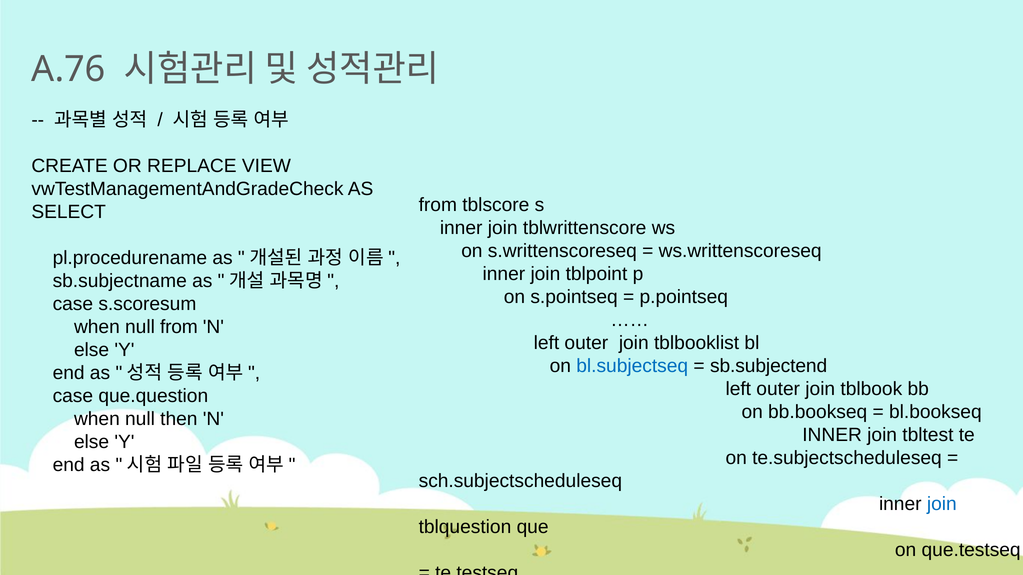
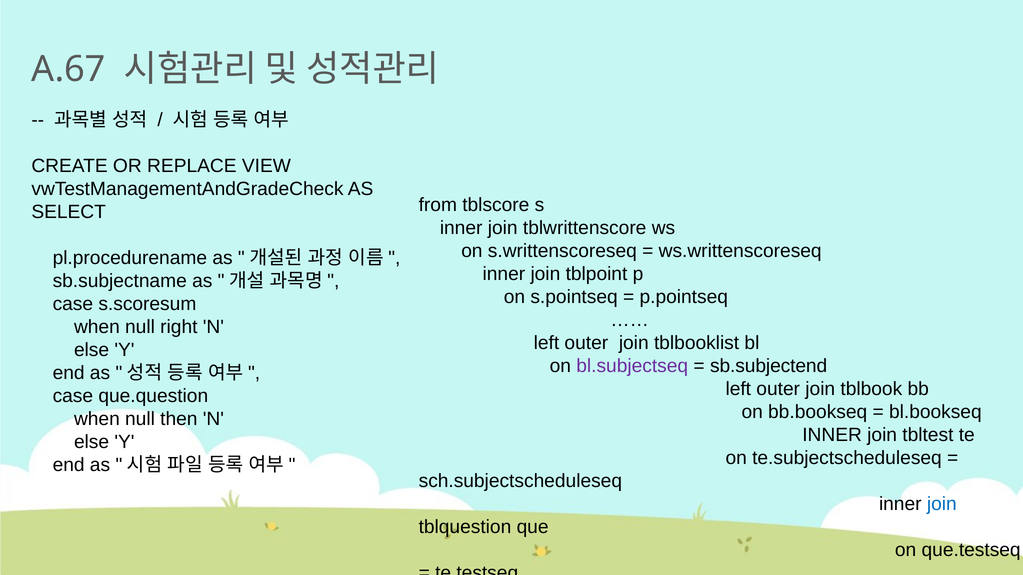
A.76: A.76 -> A.67 (69, 69)
null from: from -> right (179, 327)
bl.subjectseq colour: blue -> purple (632, 366)
